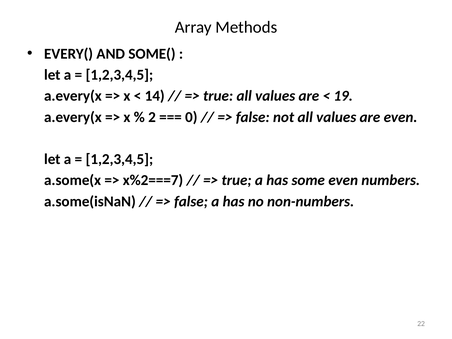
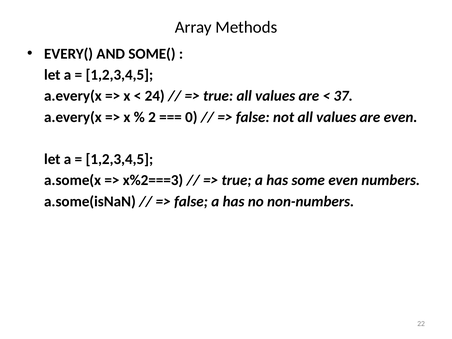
14: 14 -> 24 (155, 96)
19: 19 -> 37 (343, 96)
x%2===7: x%2===7 -> x%2===3 (153, 180)
